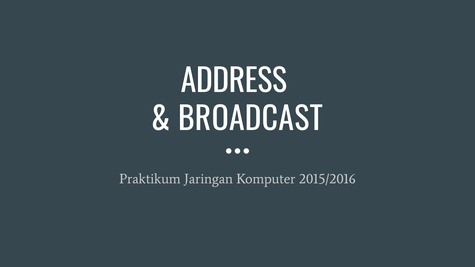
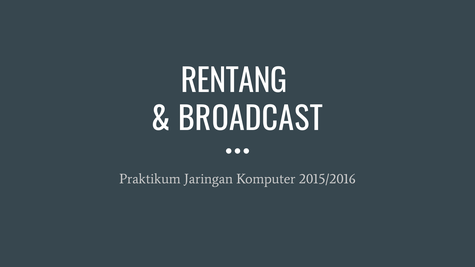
ADDRESS: ADDRESS -> RENTANG (234, 82)
